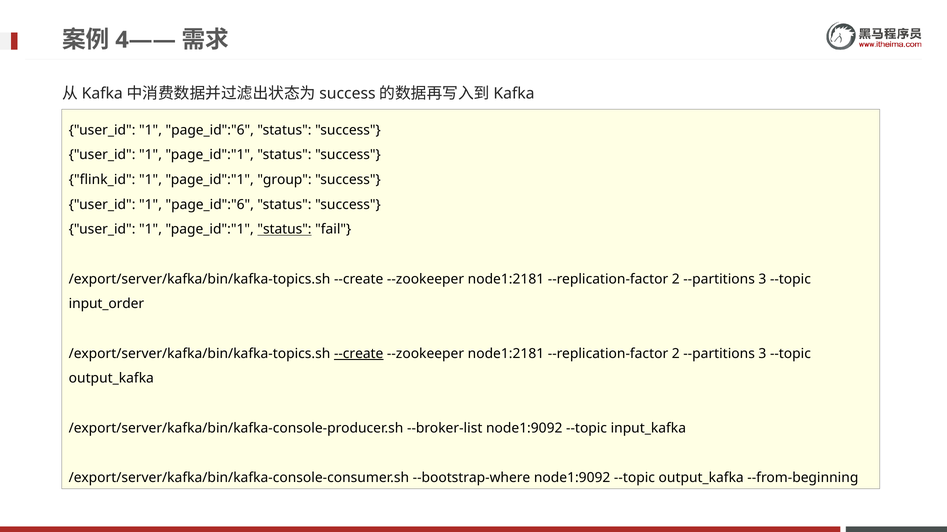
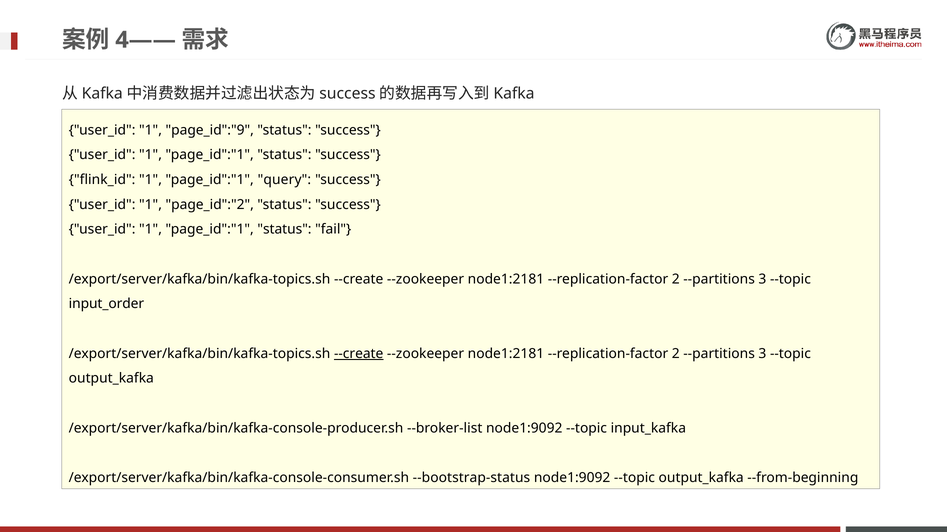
page_id":"6: page_id":"6 -> page_id":"9 (210, 130)
group: group -> query (284, 180)
page_id":"6: page_id":"6 -> page_id":"2 (210, 205)
status underline: present -> none (284, 230)
--bootstrap-where: --bootstrap-where -> --bootstrap-status (471, 478)
